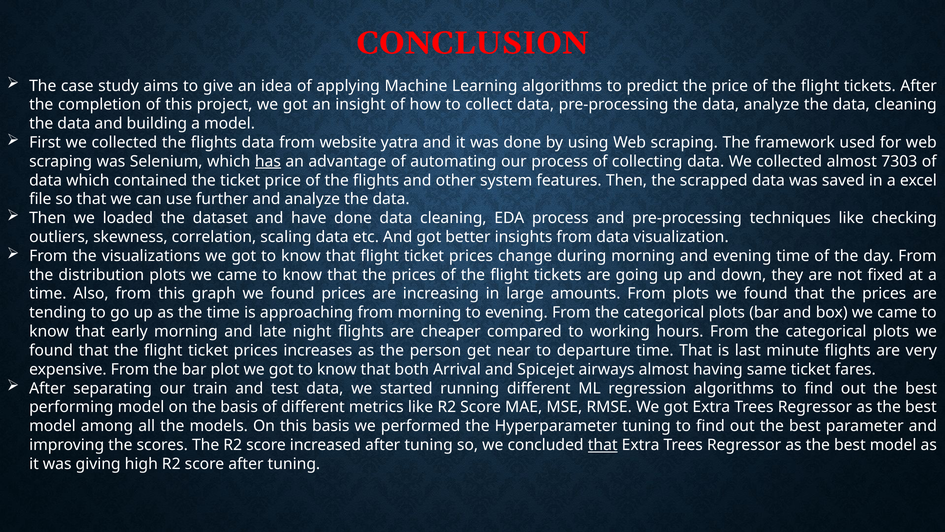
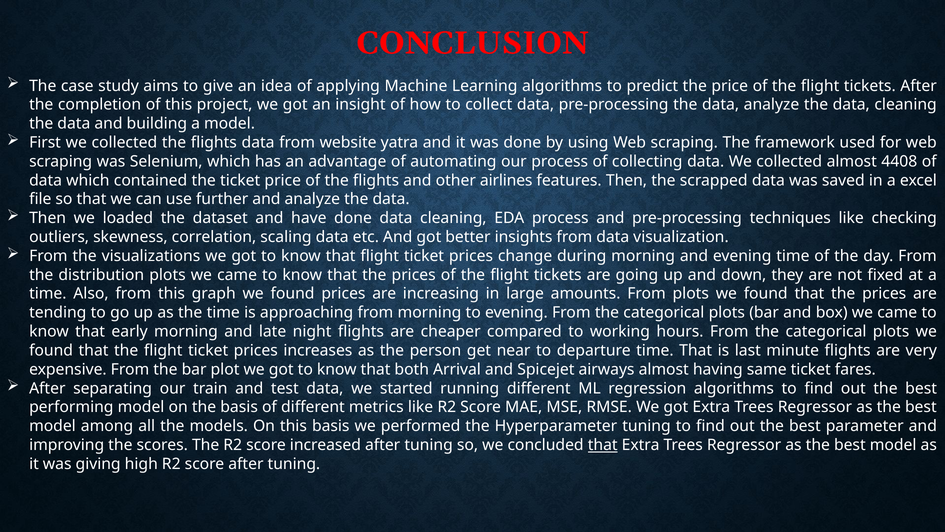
has underline: present -> none (268, 161)
7303: 7303 -> 4408 (899, 161)
system: system -> airlines (506, 180)
